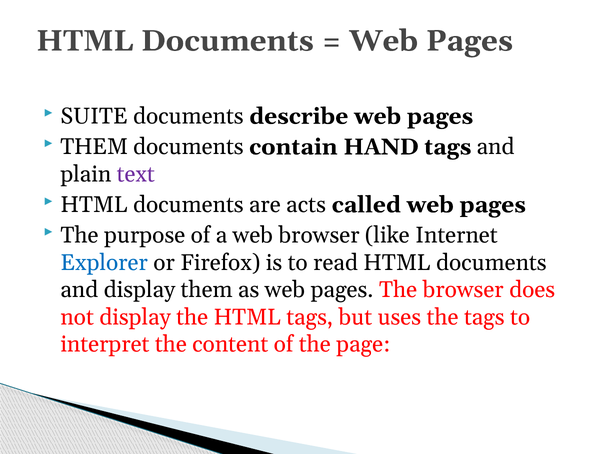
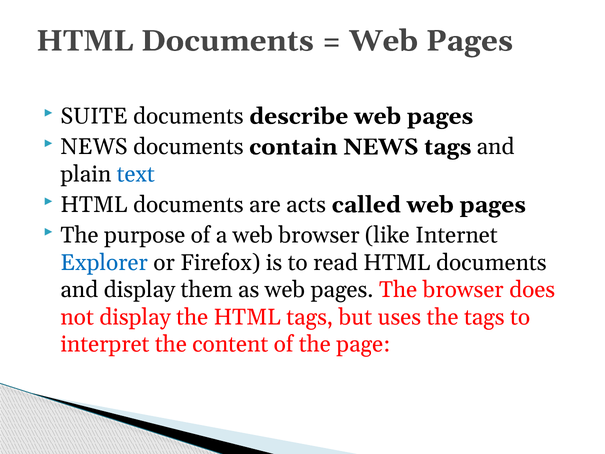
THEM: THEM -> NEWS (94, 147)
contain HAND: HAND -> NEWS (381, 147)
text colour: purple -> blue (136, 174)
